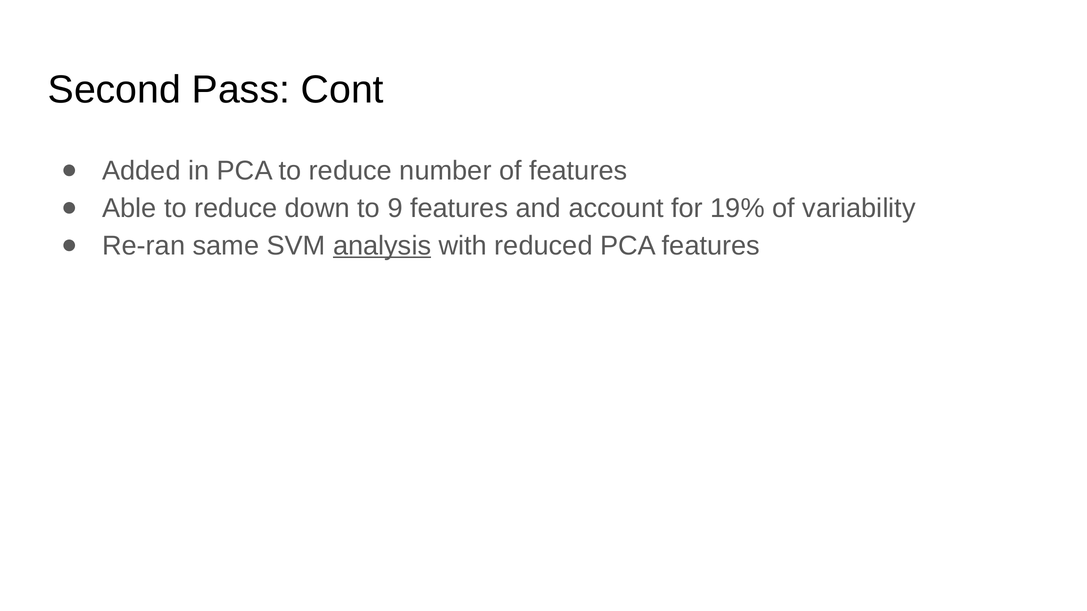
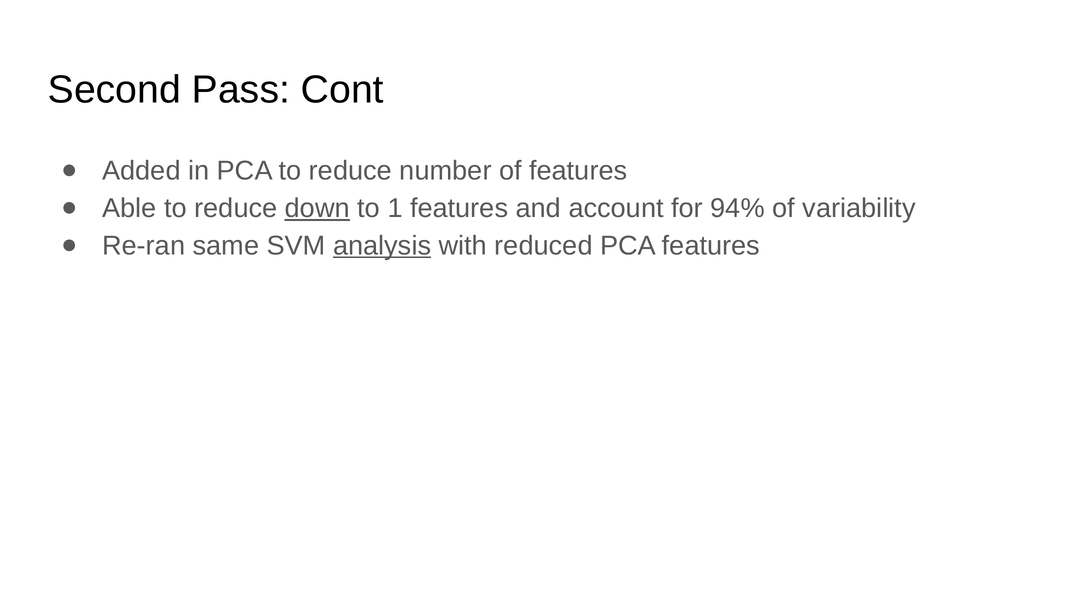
down underline: none -> present (317, 208)
9: 9 -> 1 (395, 208)
19%: 19% -> 94% (738, 208)
